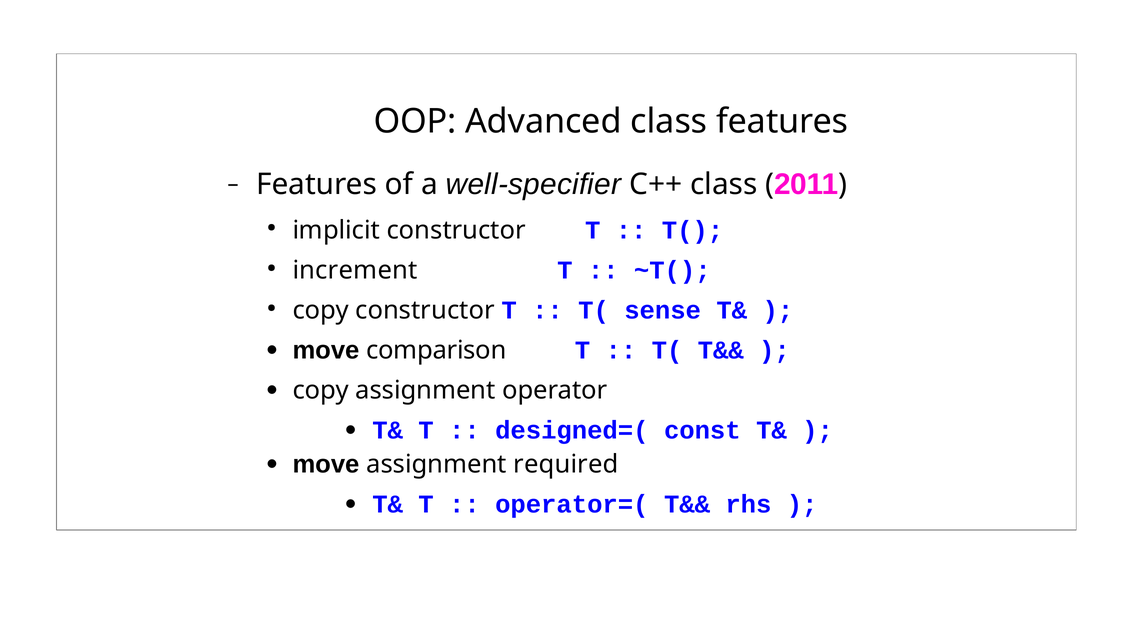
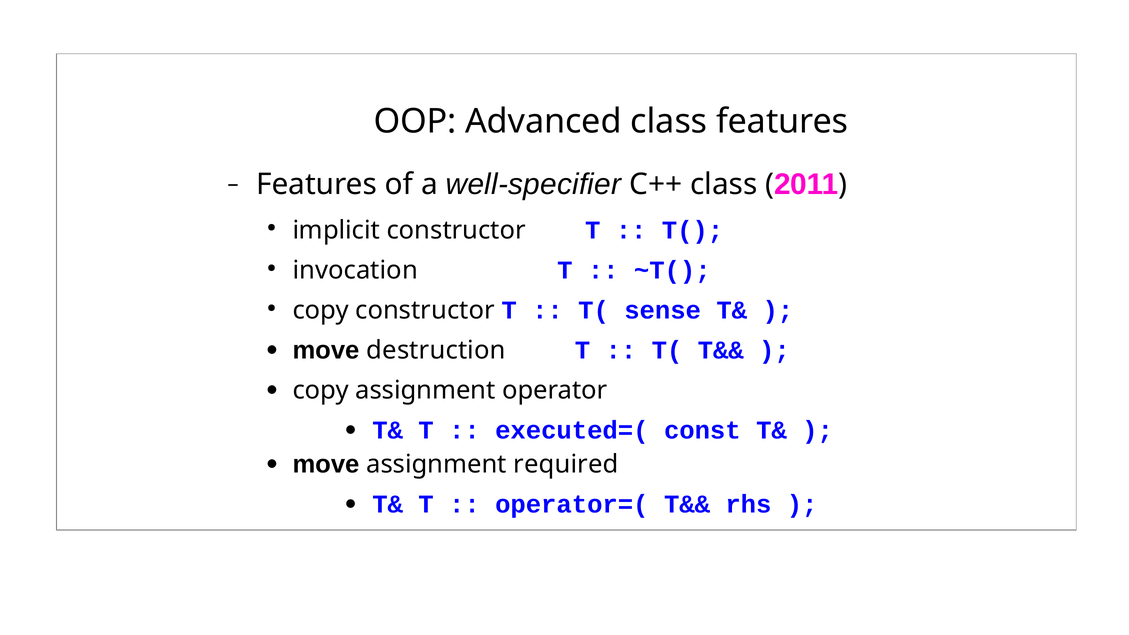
increment: increment -> invocation (355, 270)
comparison: comparison -> destruction (436, 350)
designed=(: designed=( -> executed=( (572, 430)
